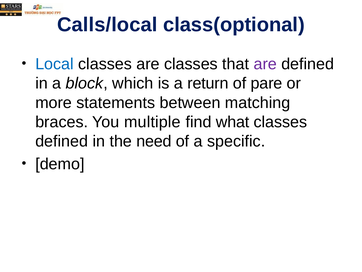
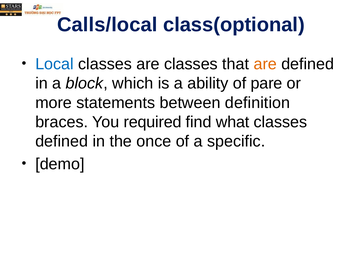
are colour: purple -> orange (265, 64)
return: return -> ability (208, 83)
matching: matching -> definition (258, 102)
multiple: multiple -> required (153, 122)
need: need -> once (154, 141)
